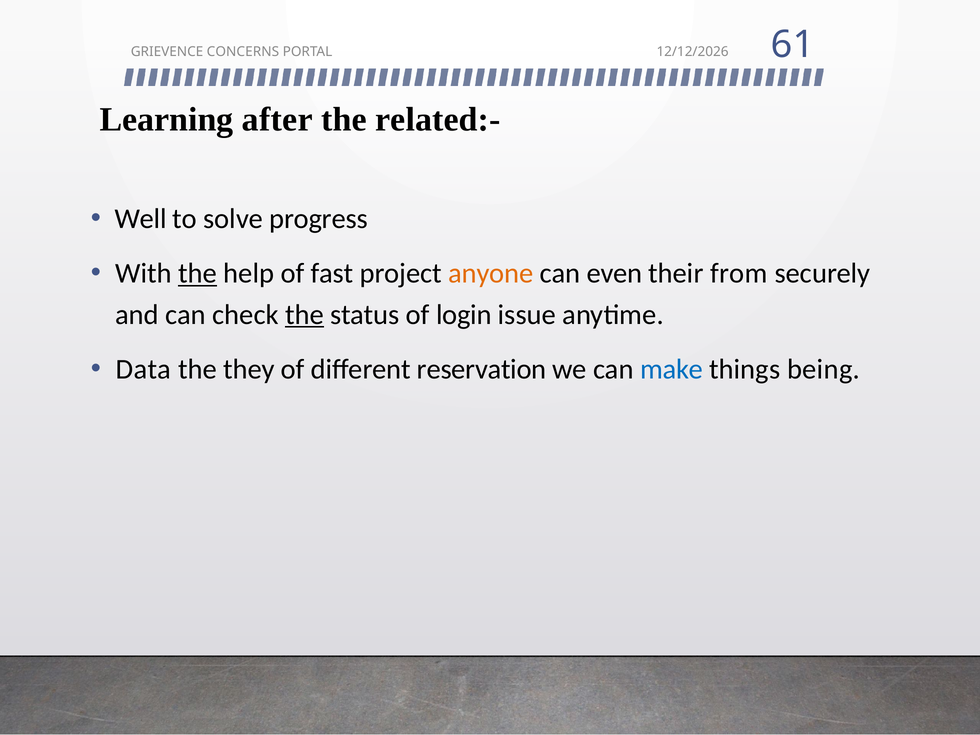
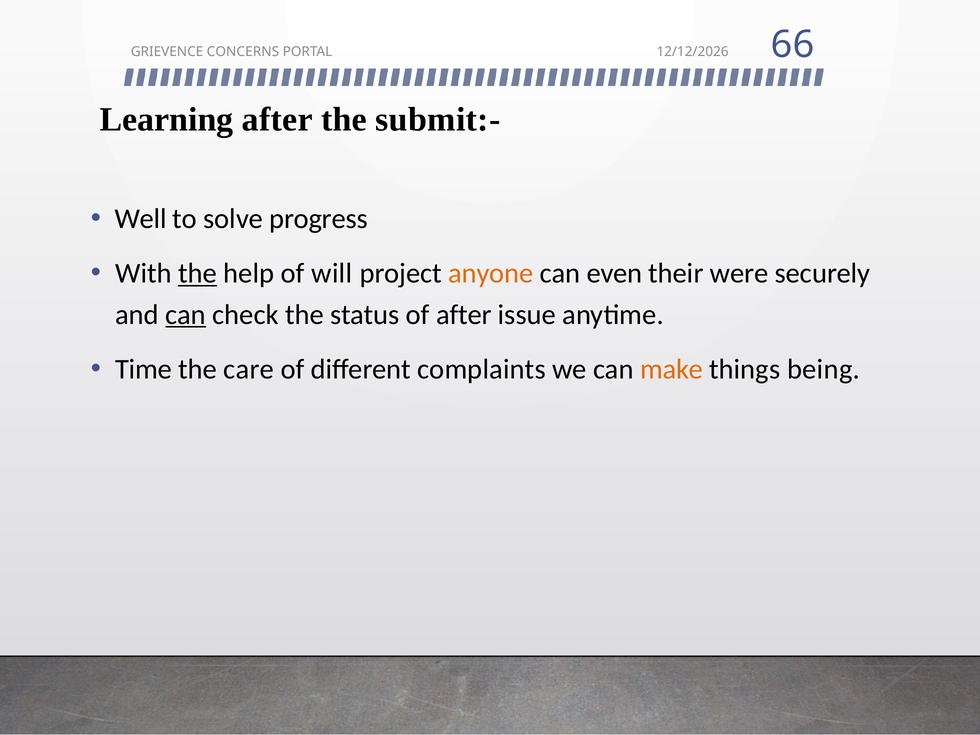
61: 61 -> 66 (793, 45)
related:-: related:- -> submit:- (438, 120)
fast: fast -> will (332, 273)
from: from -> were (739, 273)
can underline: none -> present (186, 315)
the underline: present -> none (304, 315)
of login: login -> after (464, 315)
Data: Data -> Time (144, 369)
they: they -> care (249, 369)
reservation: reservation -> complaints (481, 369)
make colour: blue -> orange (672, 369)
